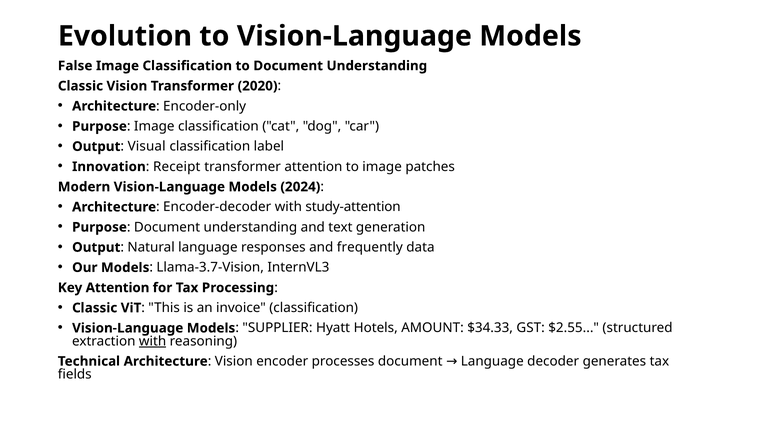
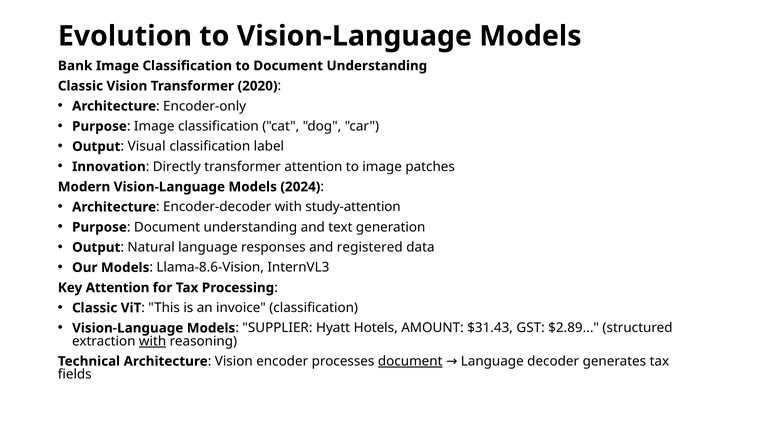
False: False -> Bank (75, 66)
Receipt: Receipt -> Directly (177, 167)
frequently: frequently -> registered (370, 247)
Llama-3.7-Vision: Llama-3.7-Vision -> Llama-8.6-Vision (210, 268)
$34.33: $34.33 -> $31.43 (490, 328)
$2.55: $2.55 -> $2.89 (574, 328)
document underline: none -> present (410, 361)
